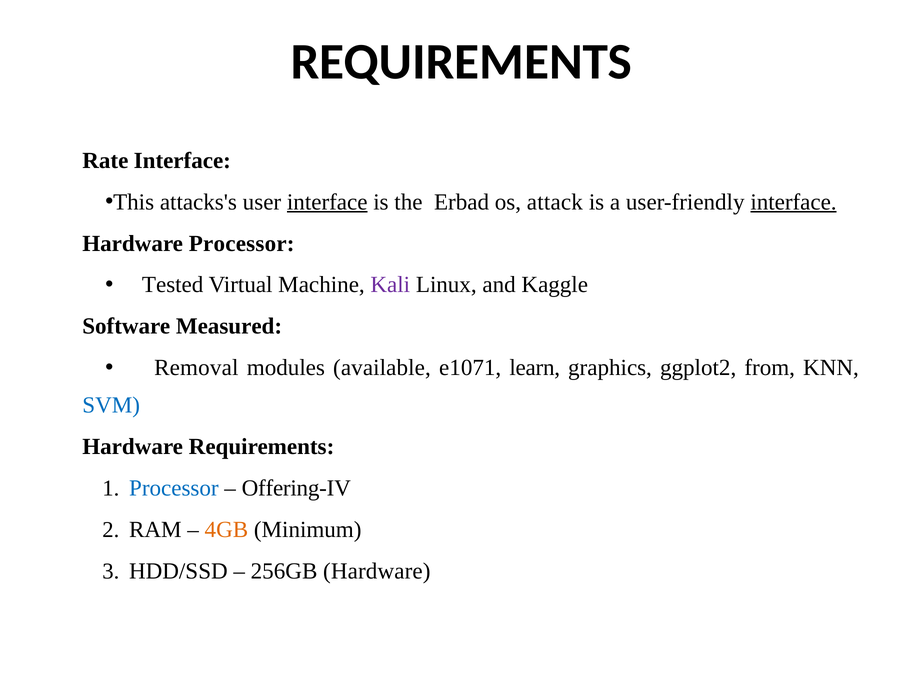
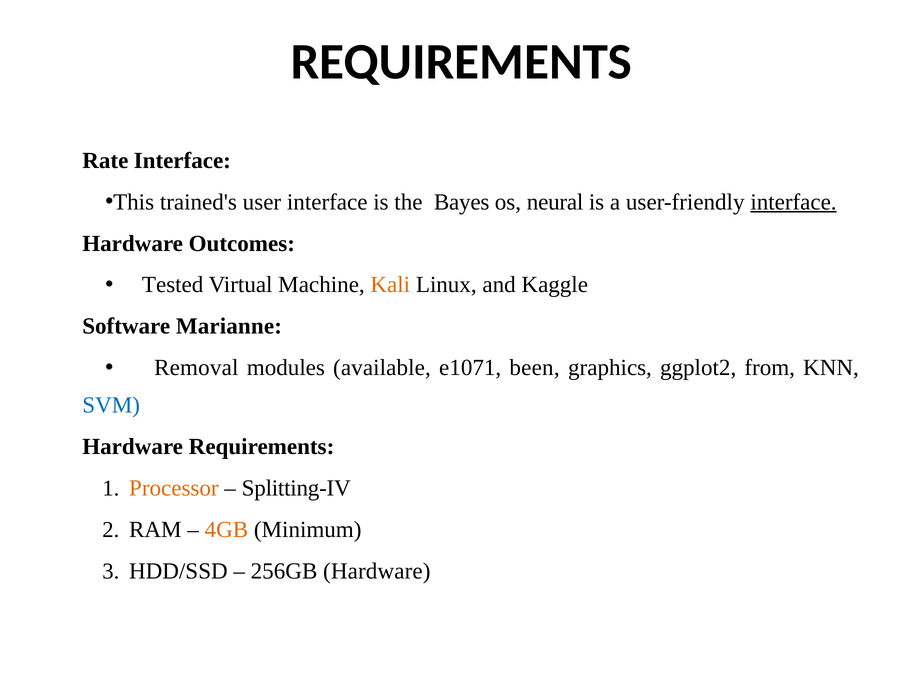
attacks's: attacks's -> trained's (198, 202)
interface underline: present -> none (327, 202)
Erbad: Erbad -> Bayes (462, 202)
attack: attack -> neural (555, 202)
Hardware Processor: Processor -> Outcomes (242, 243)
Kali colour: purple -> orange (390, 285)
Measured: Measured -> Marianne (229, 326)
learn: learn -> been (535, 368)
Processor colour: blue -> orange (174, 488)
Offering-IV: Offering-IV -> Splitting-IV (296, 488)
